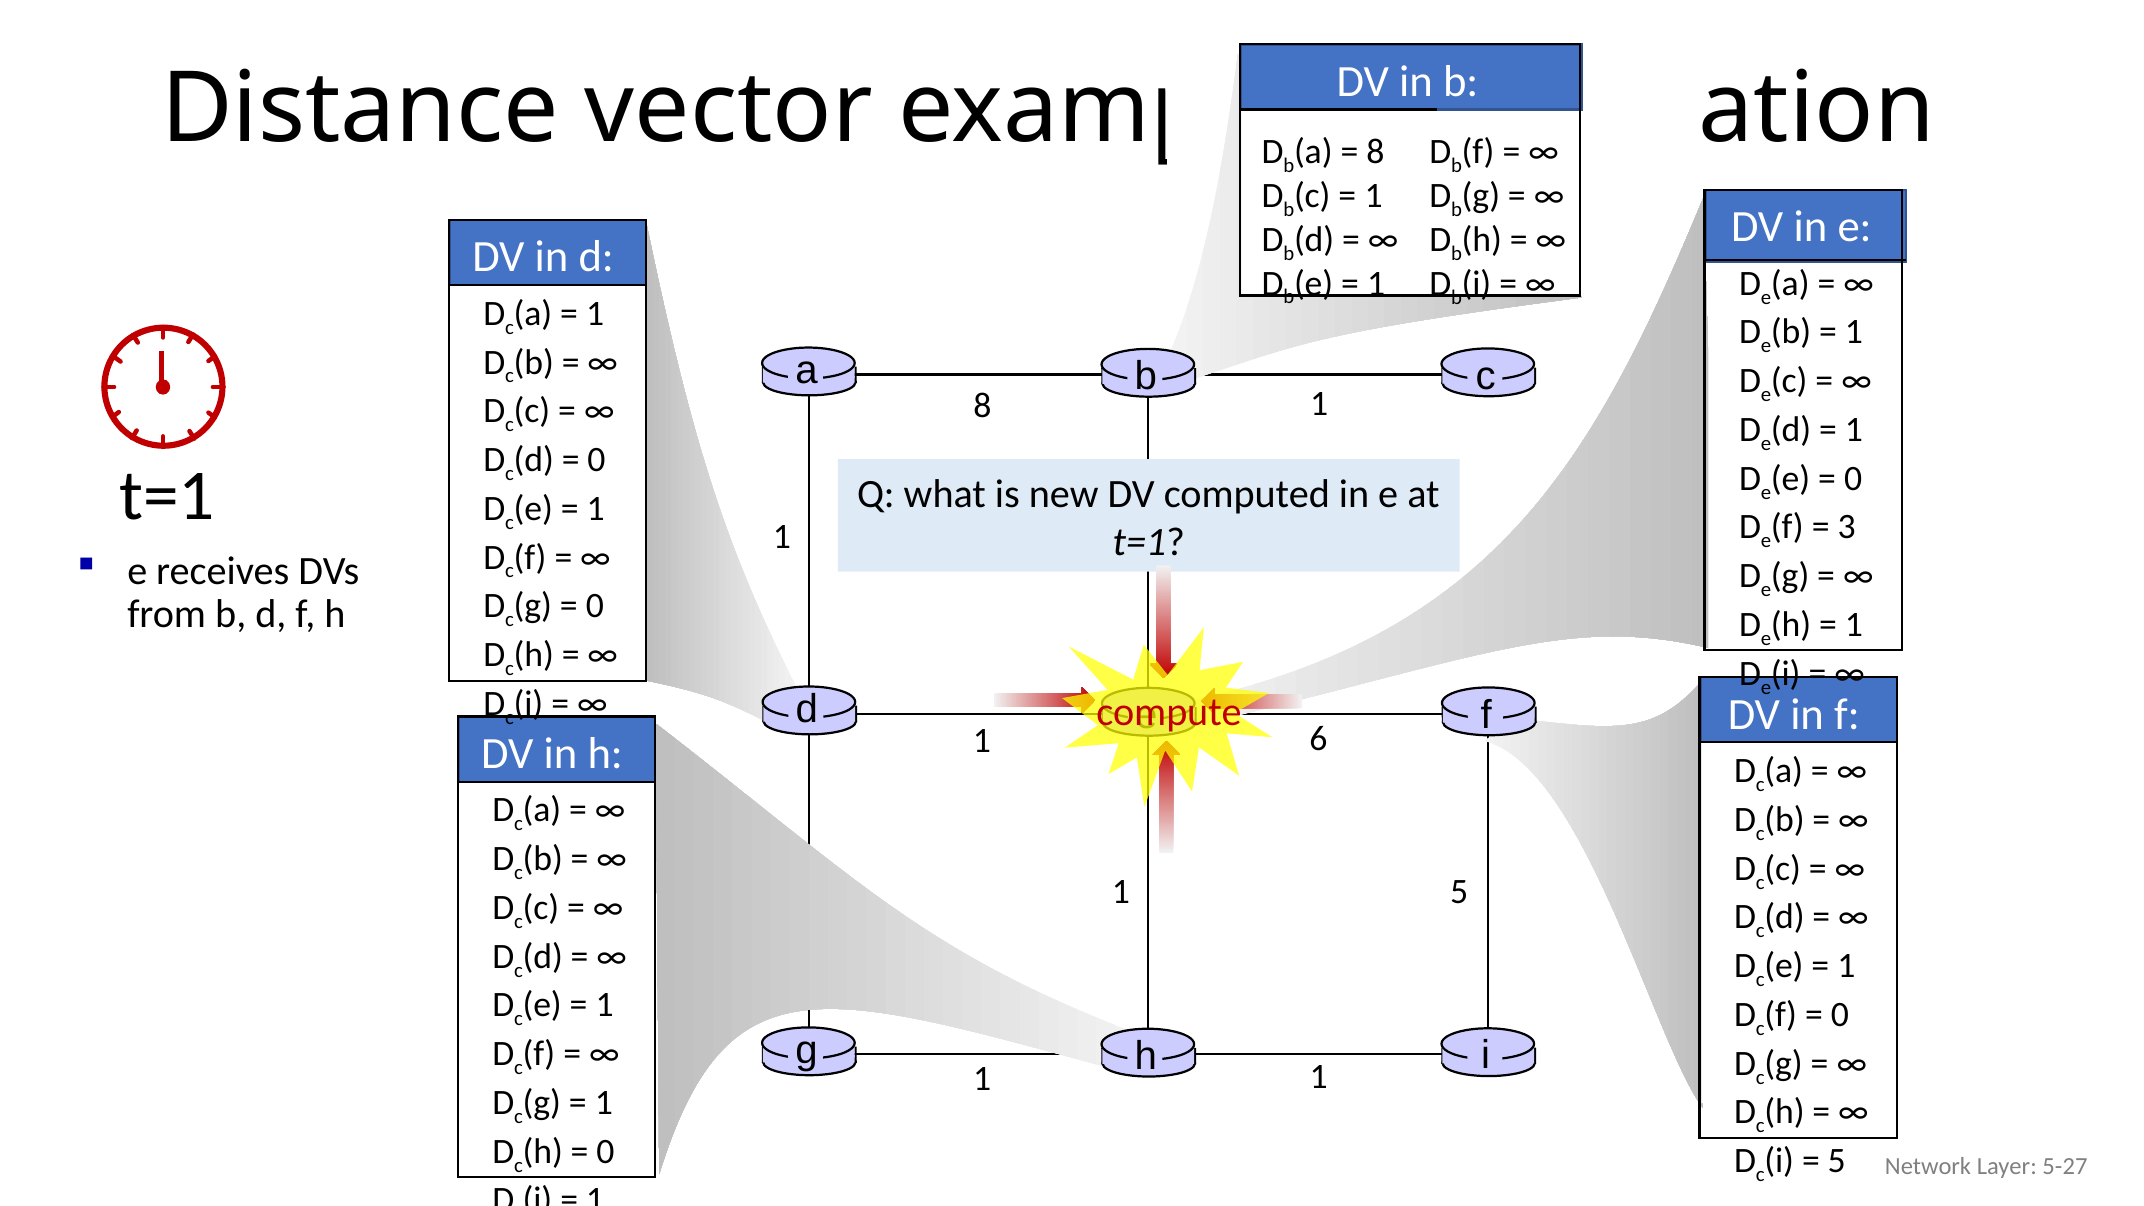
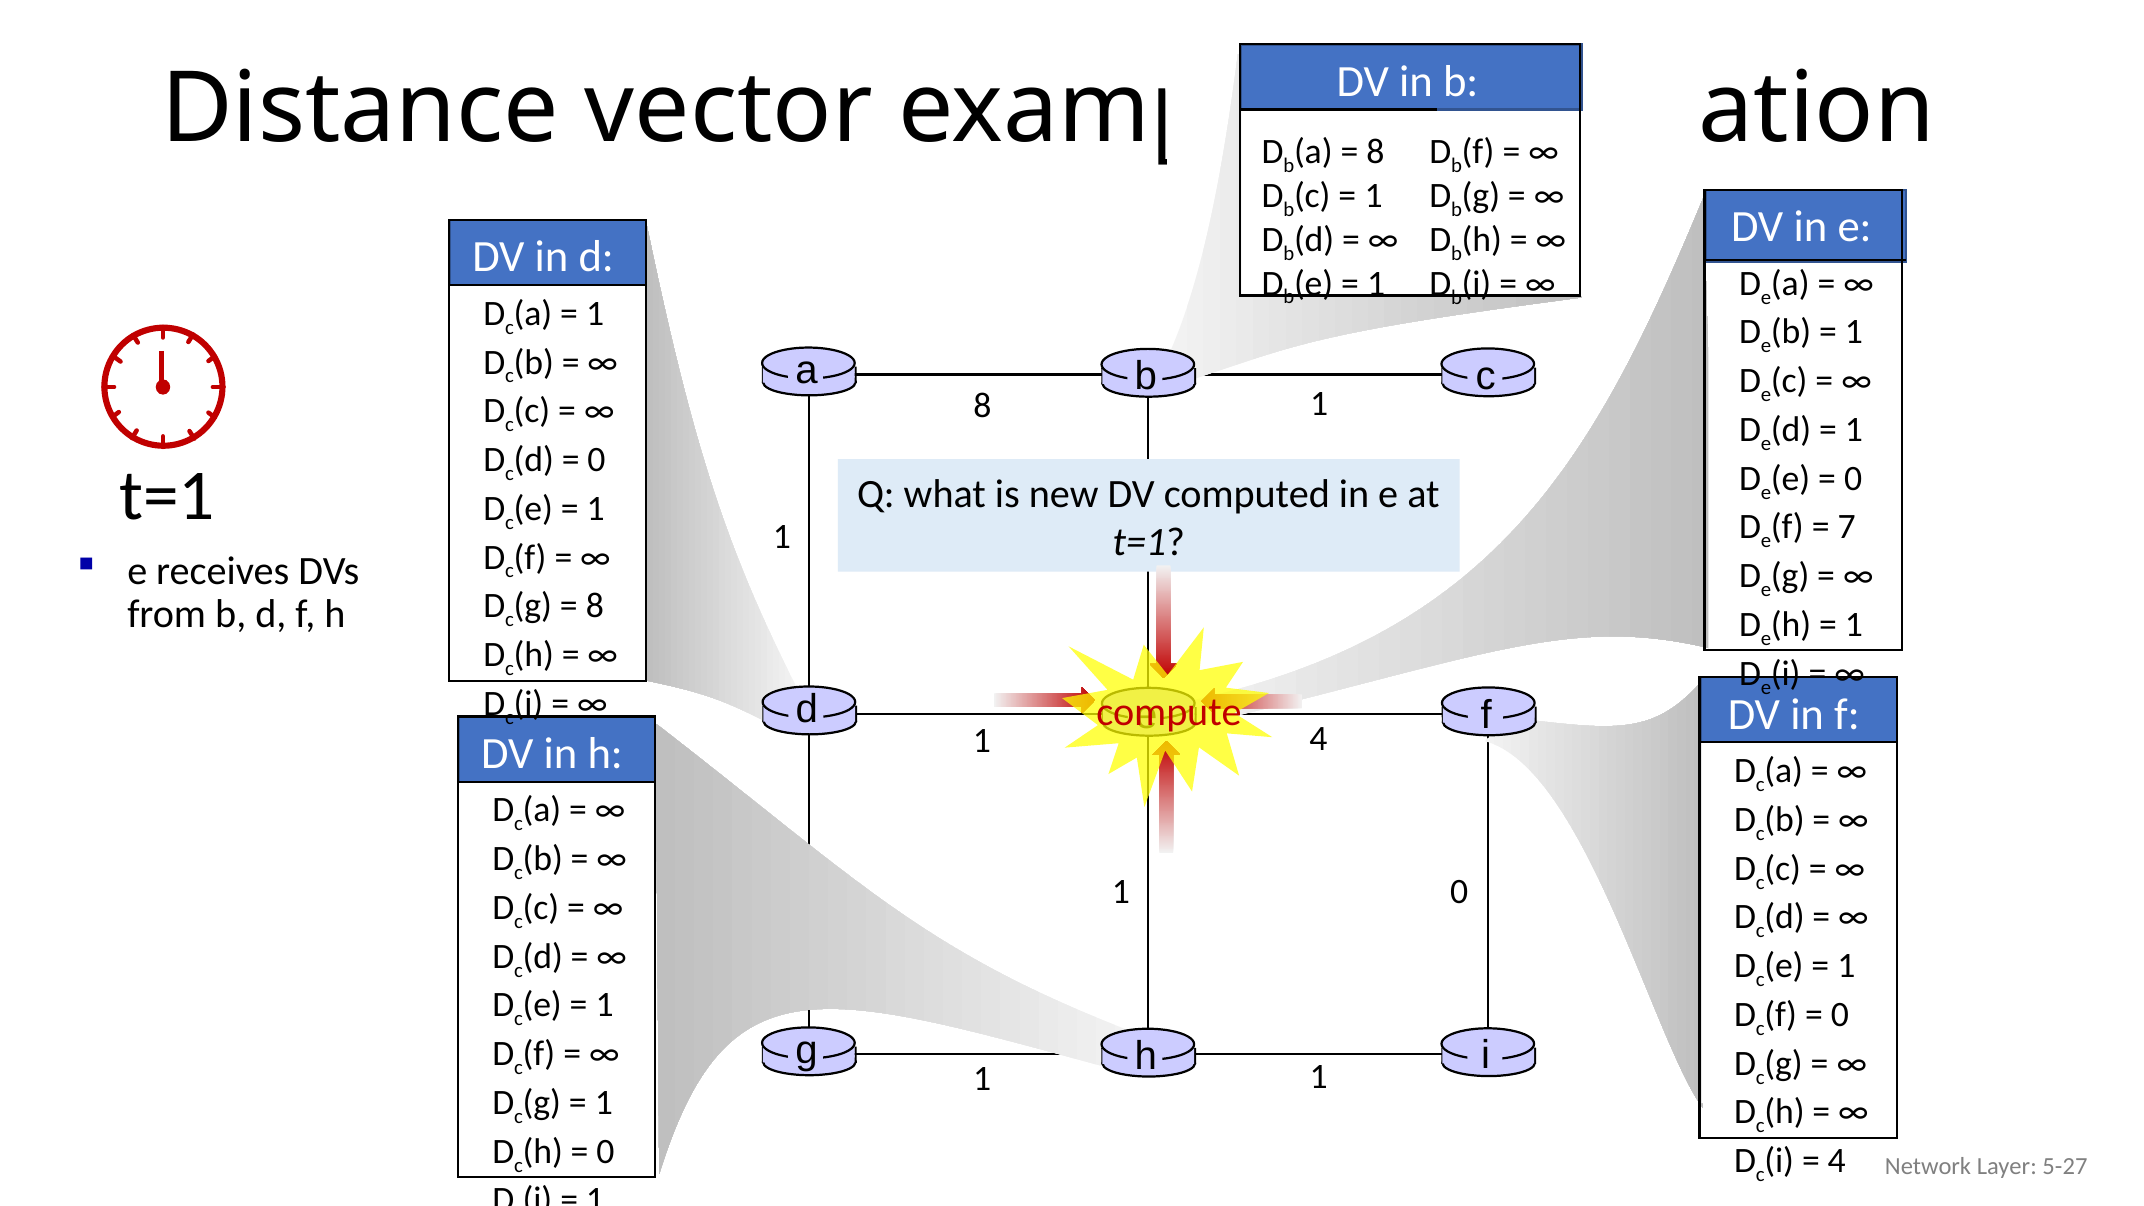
3: 3 -> 7 (1847, 527)
0: 0 -> 8 (595, 606)
6: 6 -> 4 (1318, 739)
5: 5 -> 0 (1459, 892)
5: 5 -> 4 (1837, 1161)
